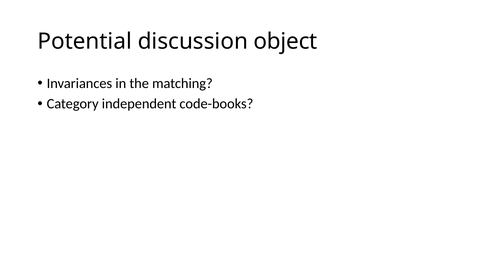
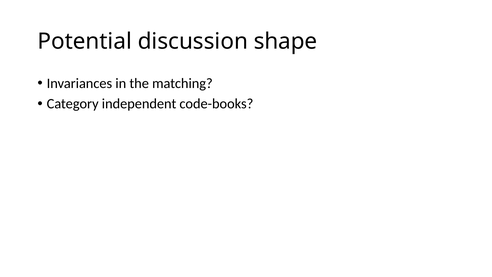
object: object -> shape (285, 41)
